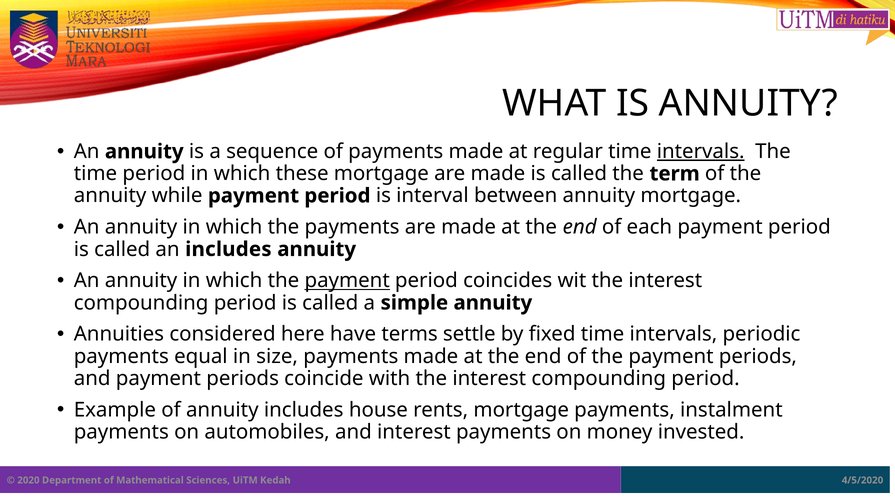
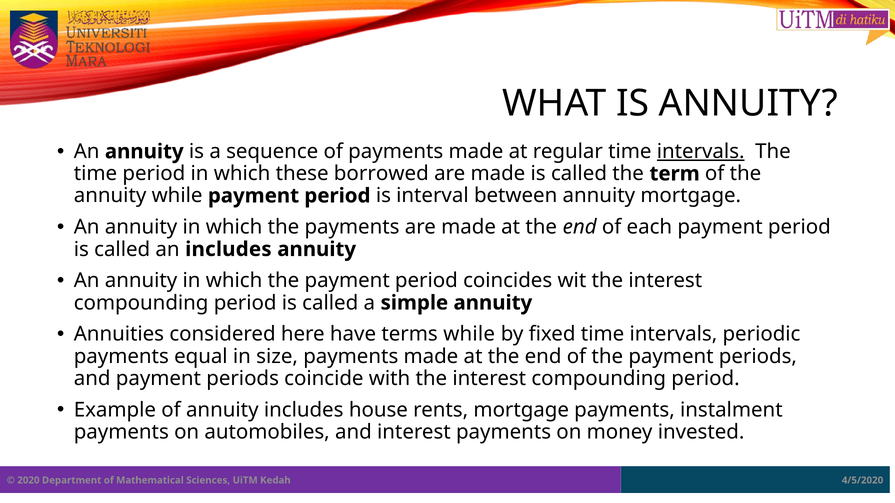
these mortgage: mortgage -> borrowed (381, 174)
payment underline: present -> none (347, 281)
terms settle: settle -> while (469, 334)
